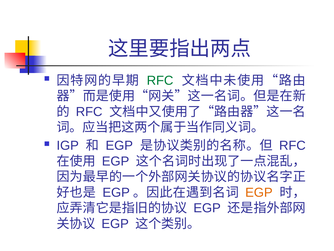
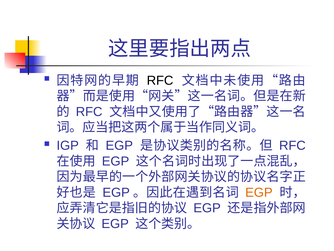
RFC colour: green -> black (160, 80)
